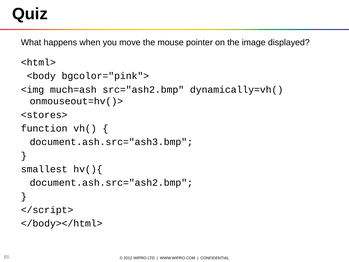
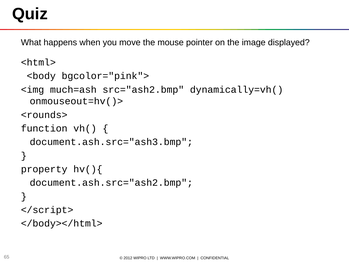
<stores>: <stores> -> <rounds> (44, 115)
smallest: smallest -> property (44, 169)
